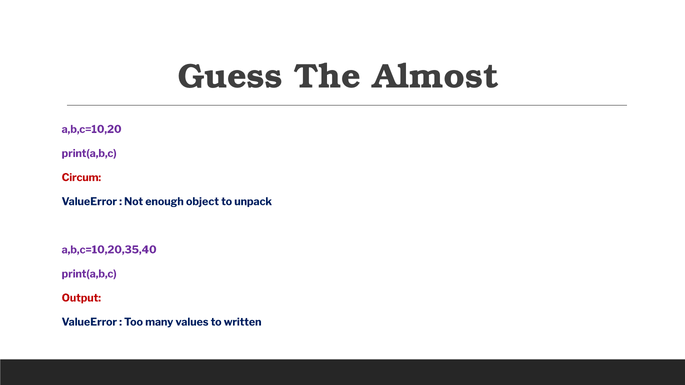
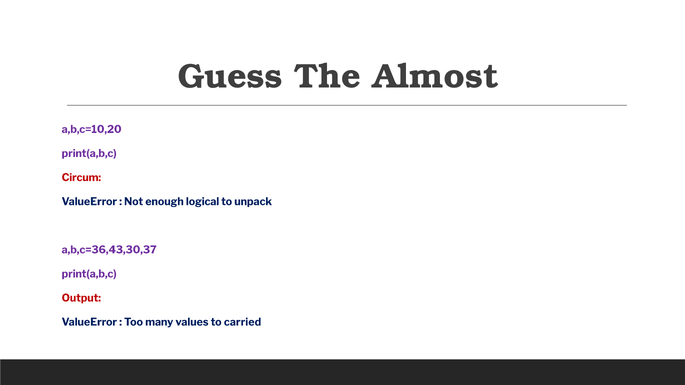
object: object -> logical (203, 202)
a,b,c=10,20,35,40: a,b,c=10,20,35,40 -> a,b,c=36,43,30,37 (109, 250)
written: written -> carried (243, 322)
